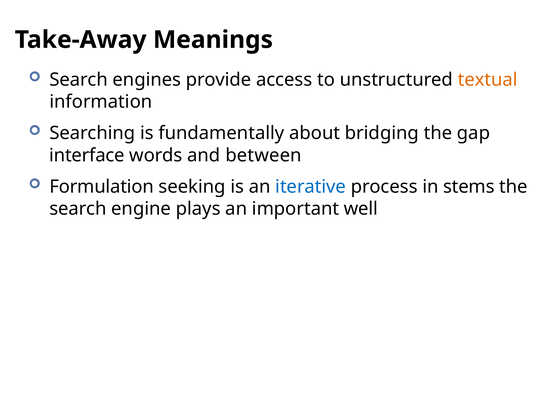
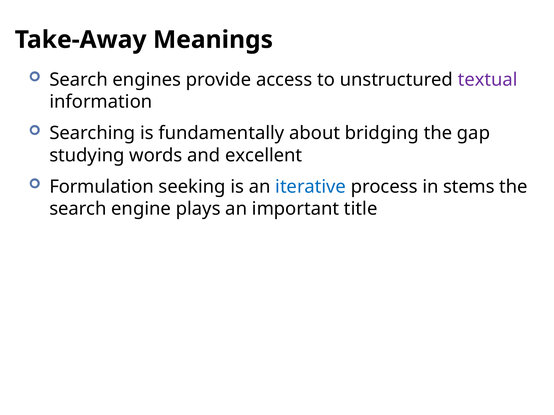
textual colour: orange -> purple (488, 80)
interface: interface -> studying (87, 156)
between: between -> excellent (264, 156)
well: well -> title (361, 209)
